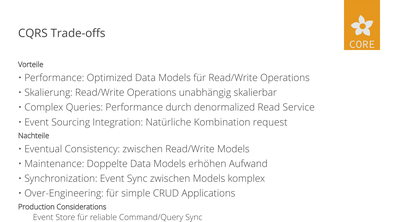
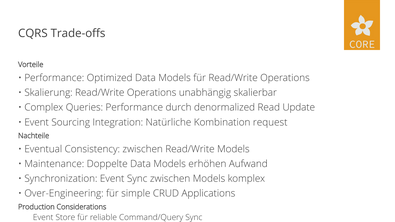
Service: Service -> Update (299, 108)
